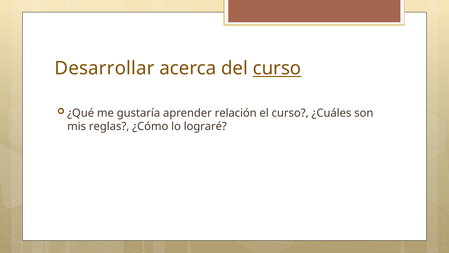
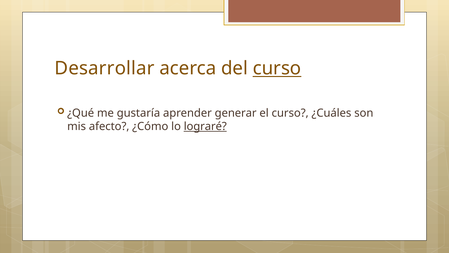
relación: relación -> generar (236, 113)
reglas: reglas -> afecto (109, 126)
lograré underline: none -> present (205, 126)
